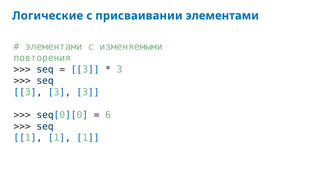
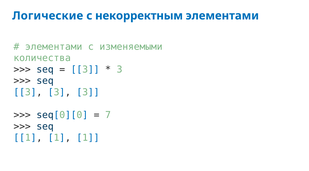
присваивании: присваивании -> некорректным (139, 16)
повторения: повторения -> количества (42, 58)
6: 6 -> 7 (108, 115)
